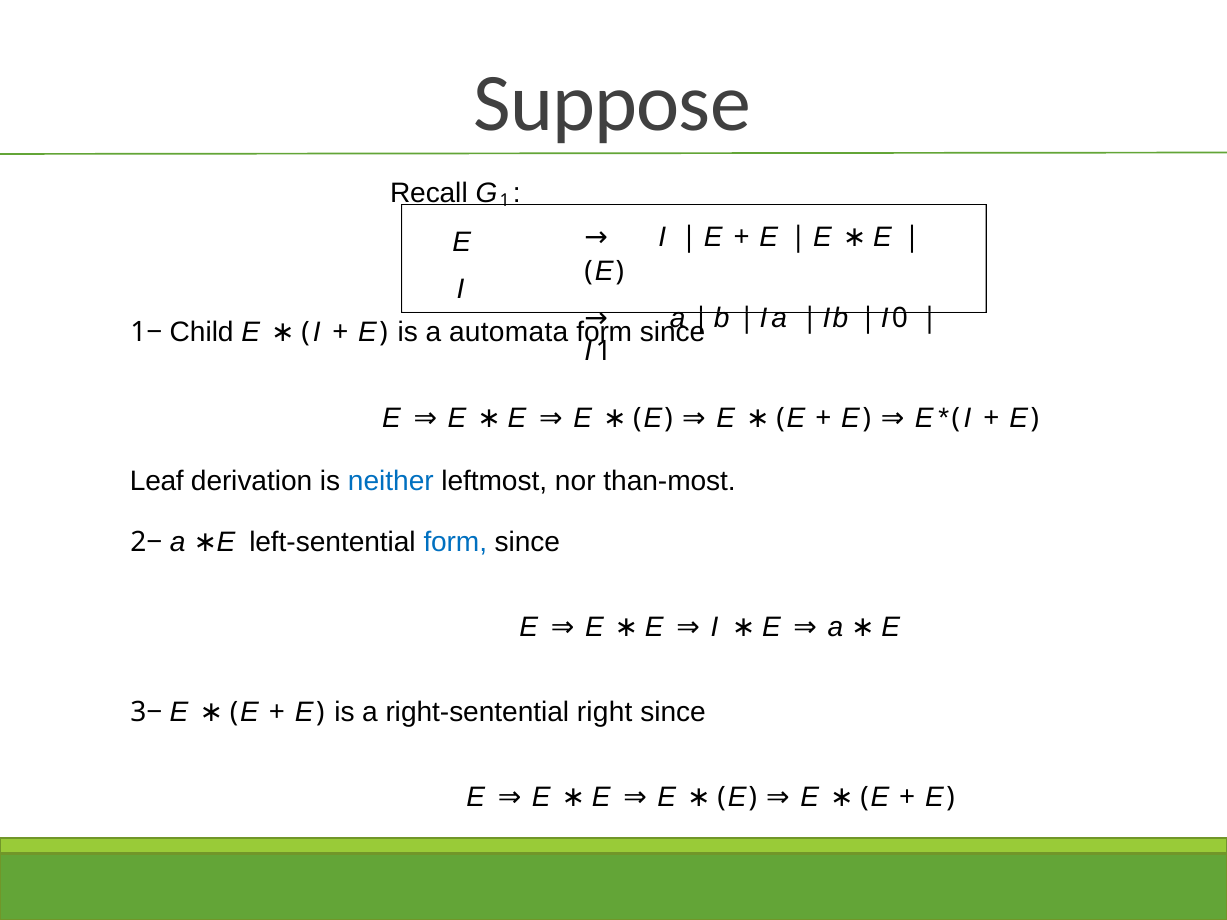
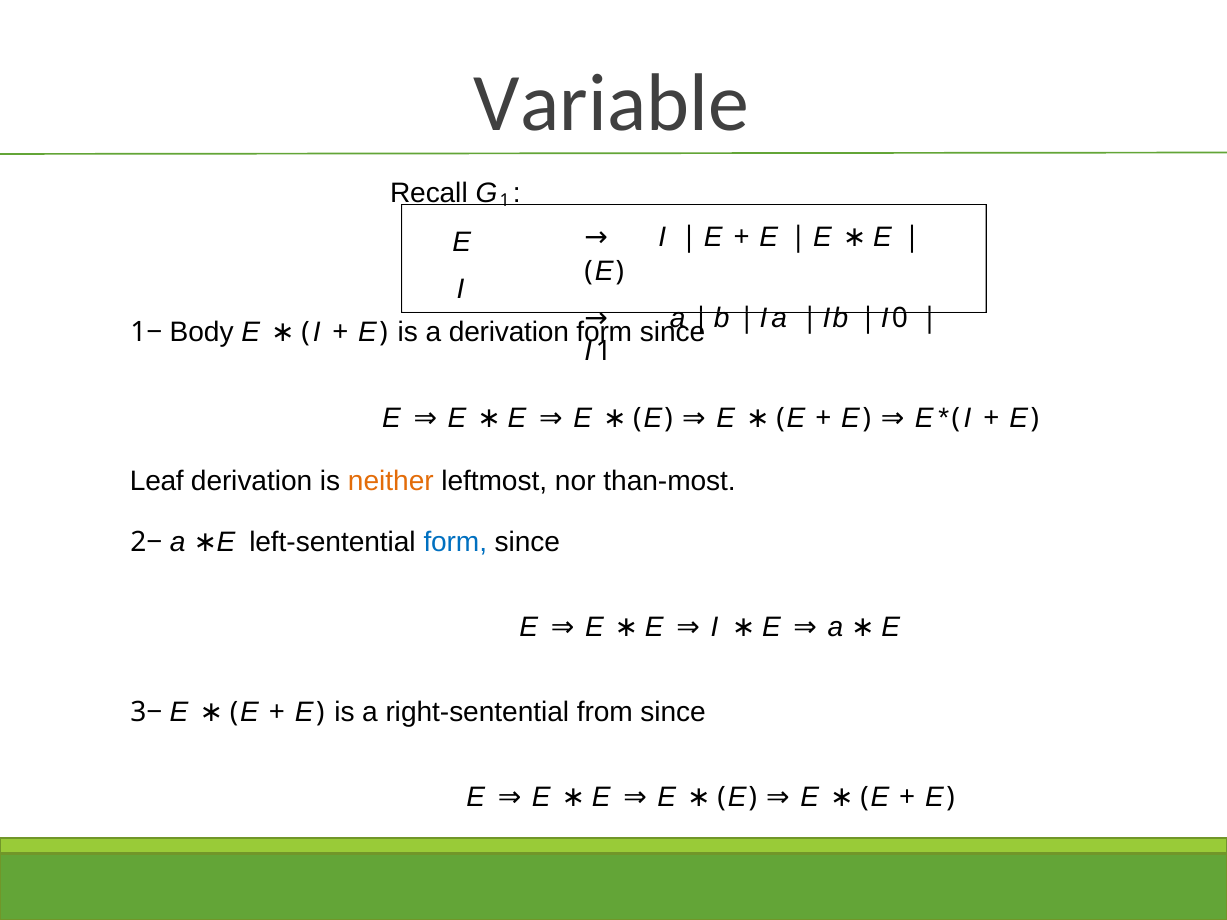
Suppose: Suppose -> Variable (612, 104)
Child: Child -> Body (202, 333)
a automata: automata -> derivation (509, 333)
neither colour: blue -> orange (391, 482)
right: right -> from (605, 712)
